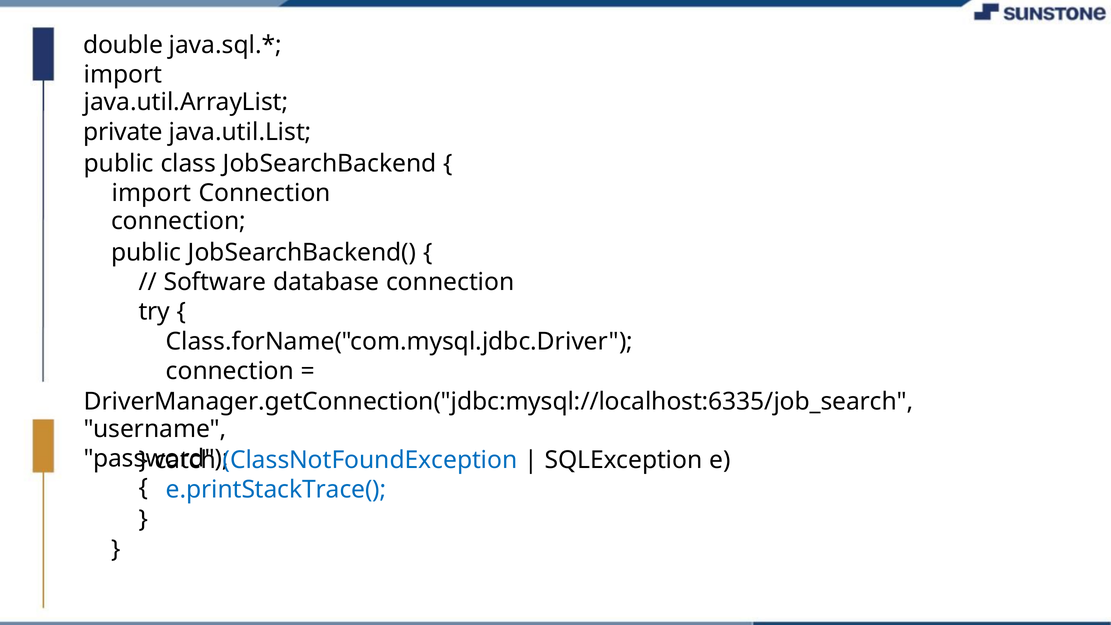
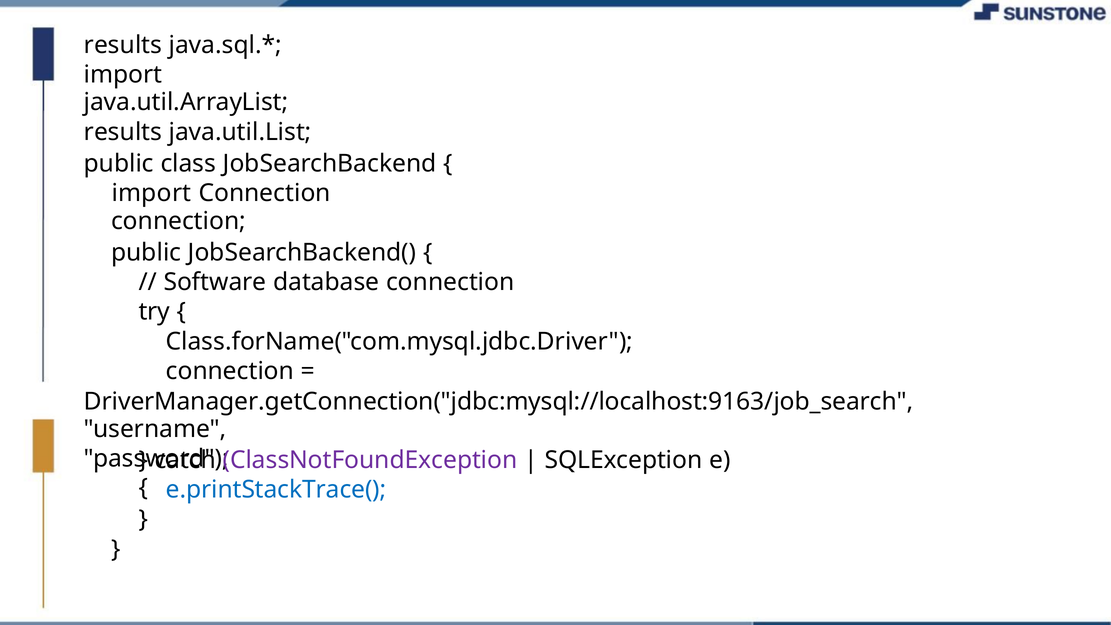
double: double -> results (123, 45)
private: private -> results (123, 132)
DriverManager.getConnection("jdbc:mysql://localhost:6335/job_search: DriverManager.getConnection("jdbc:mysql://localhost:6335/job_search -> DriverManager.getConnection("jdbc:mysql://localhost:9163/job_search (499, 401)
ClassNotFoundException colour: blue -> purple (370, 460)
